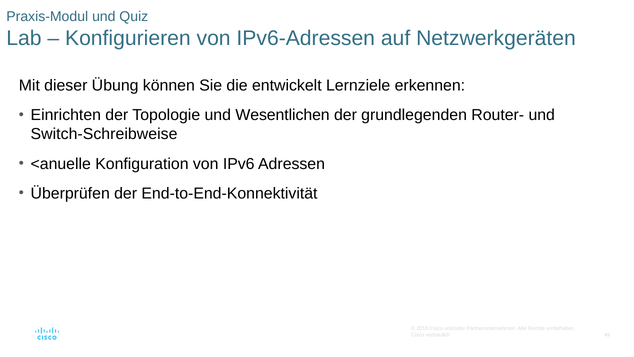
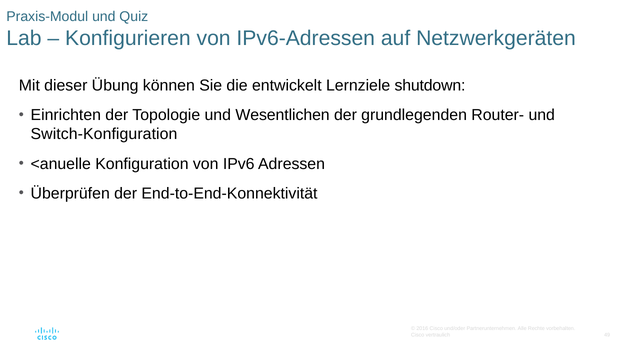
erkennen: erkennen -> shutdown (430, 86)
Switch-Schreibweise: Switch-Schreibweise -> Switch-Konfiguration (104, 134)
